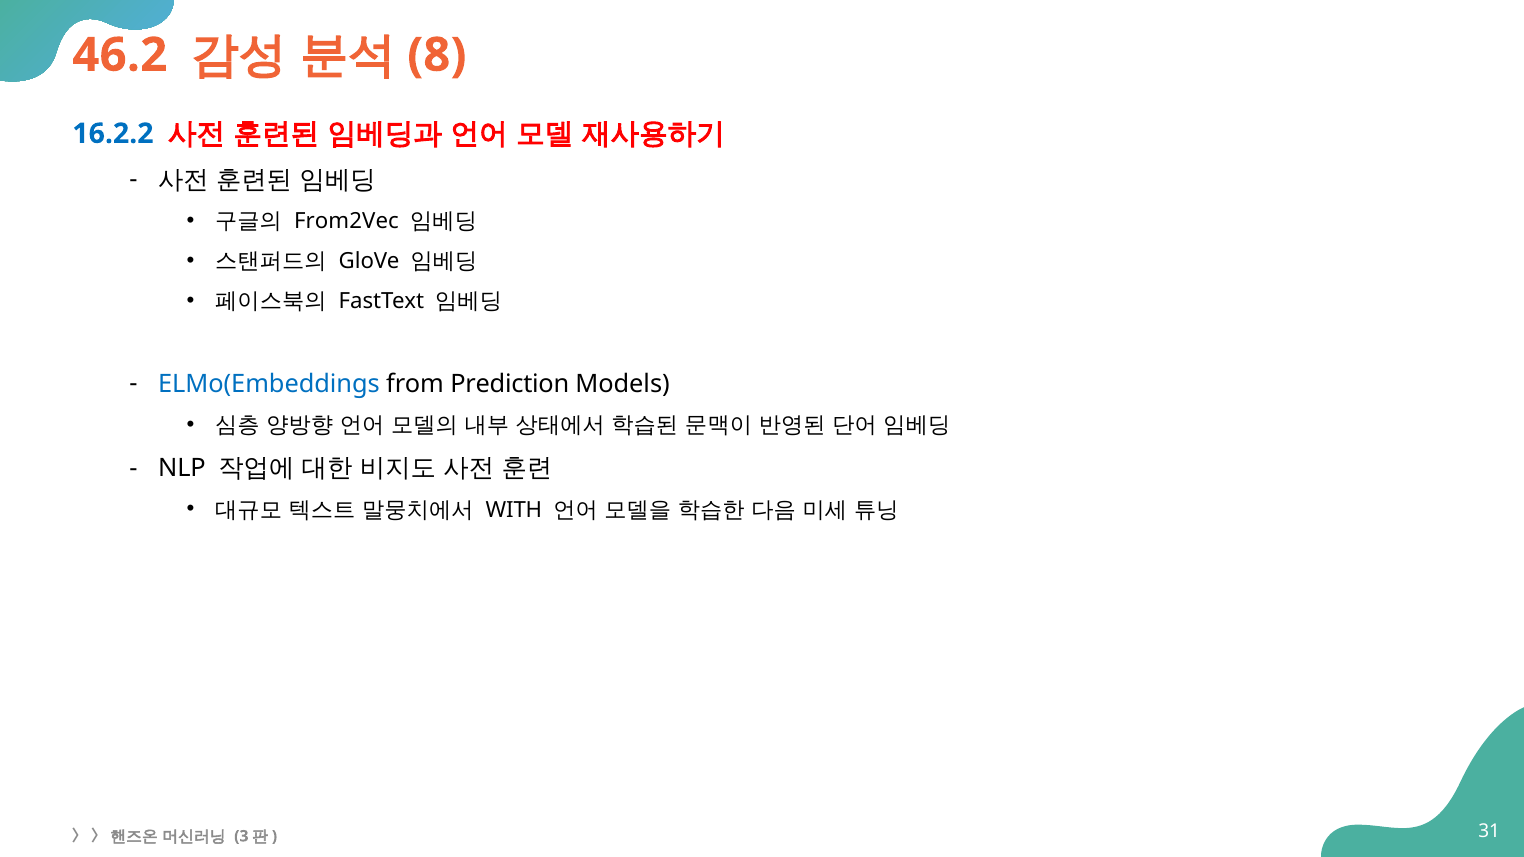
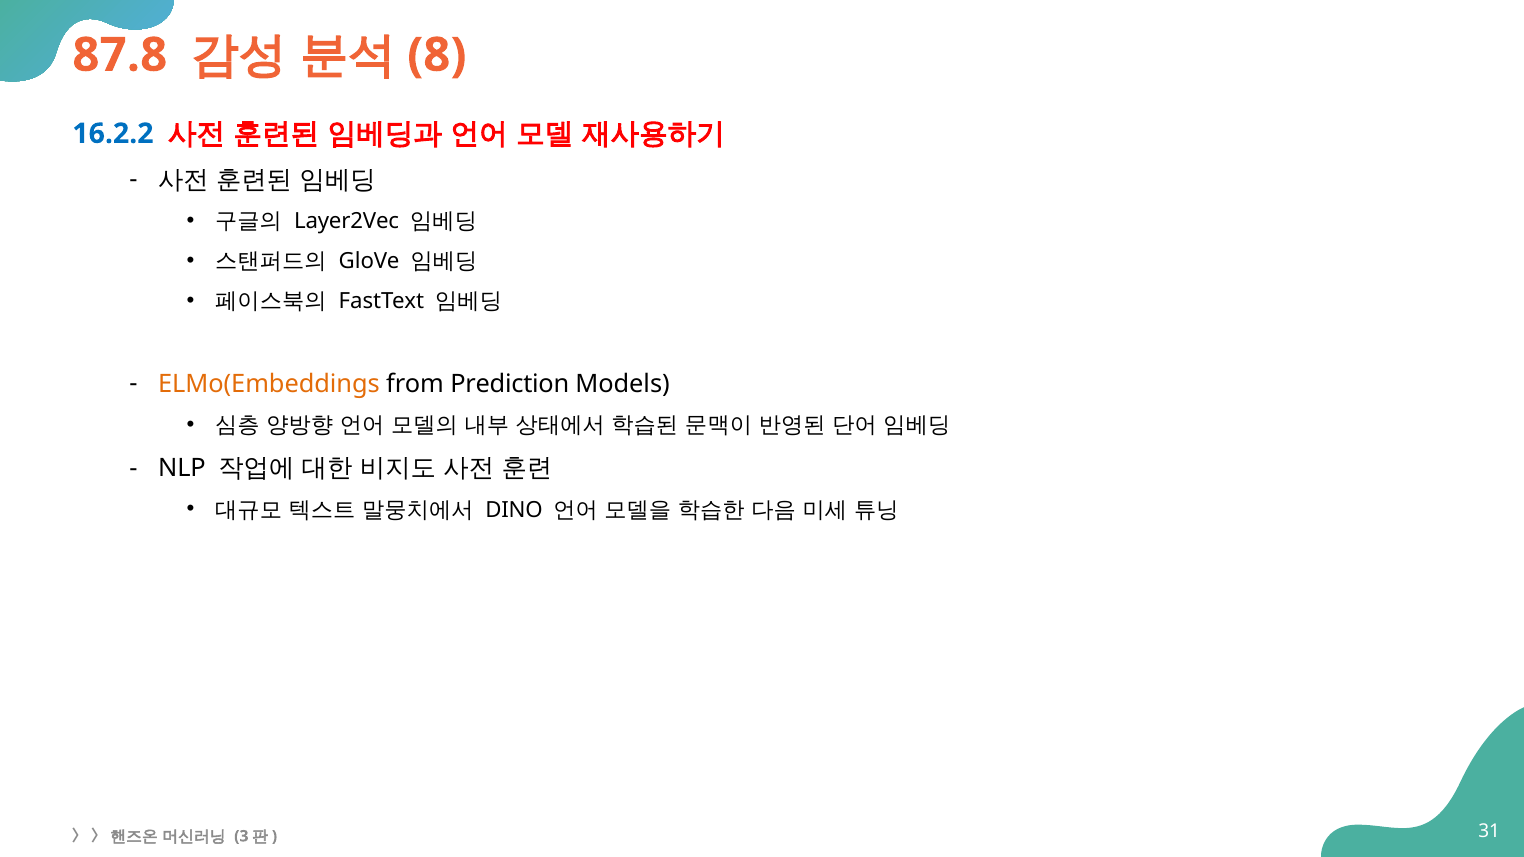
46.2: 46.2 -> 87.8 (120, 55)
From2Vec: From2Vec -> Layer2Vec (347, 221)
ELMo(Embeddings colour: blue -> orange (269, 384)
WITH: WITH -> DINO (514, 510)
